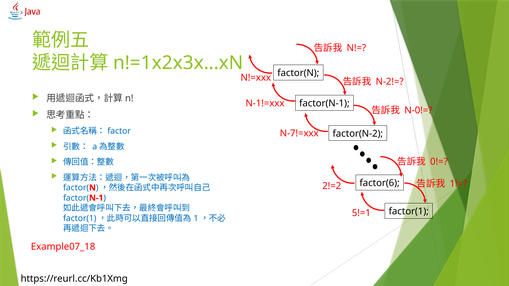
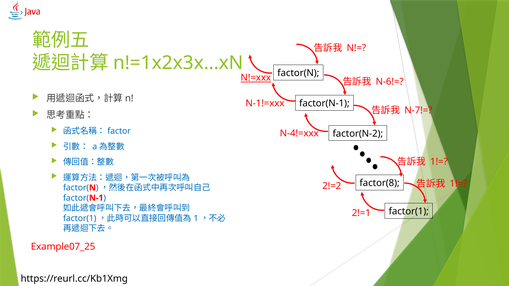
N!=xxx underline: none -> present (256, 78)
N-2!=: N-2!= -> N-6!= (390, 82)
N-0!=: N-0!= -> N-7!= (418, 110)
N-7!=xxx: N-7!=xxx -> N-4!=xxx (299, 134)
0!=: 0!= -> 1!= (439, 162)
factor(6: factor(6 -> factor(8 (380, 183)
5!=1: 5!=1 -> 2!=1 (361, 213)
Example07_18: Example07_18 -> Example07_25 (63, 247)
